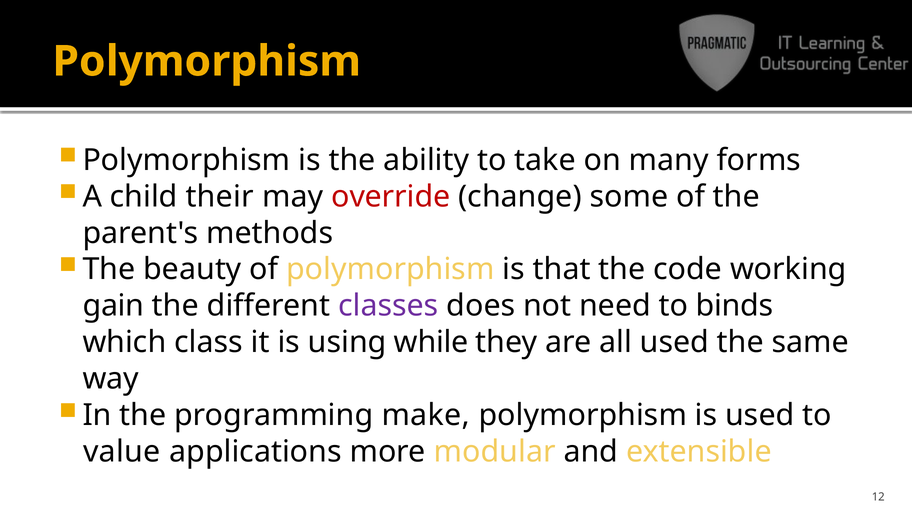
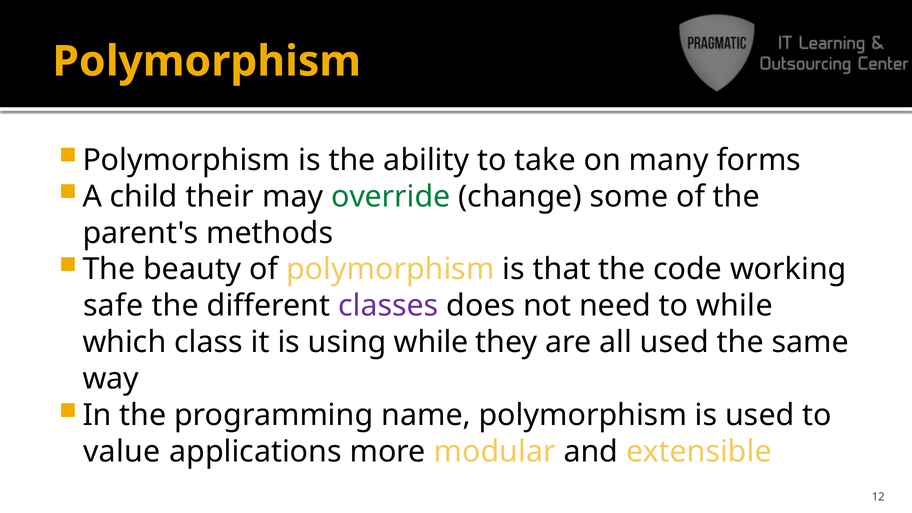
override colour: red -> green (391, 197)
gain: gain -> safe (113, 306)
to binds: binds -> while (734, 306)
make: make -> name (426, 415)
